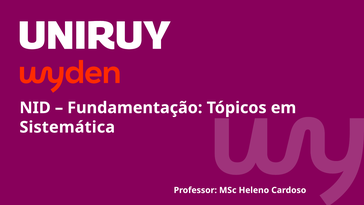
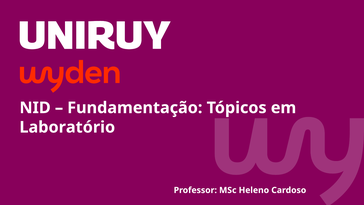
Sistemática: Sistemática -> Laboratório (67, 127)
